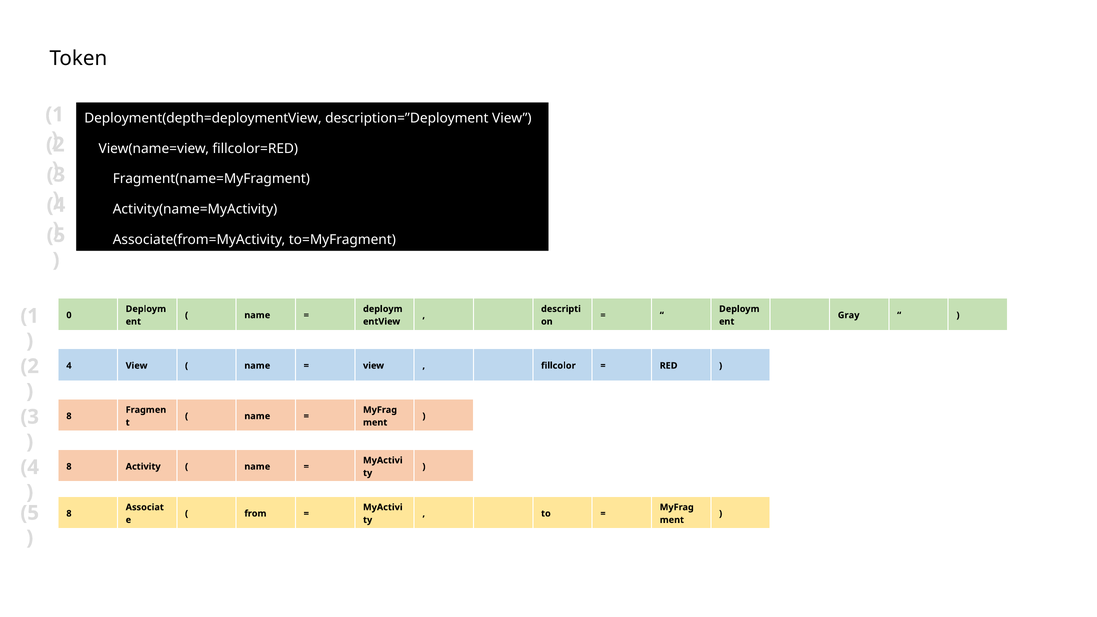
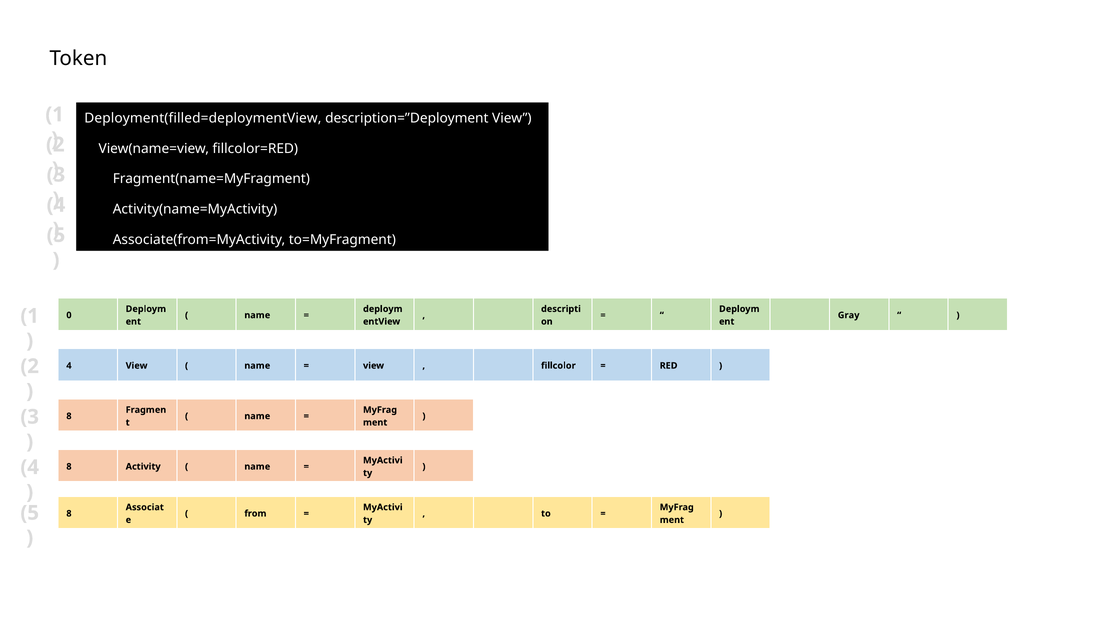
Deployment(depth=deploymentView: Deployment(depth=deploymentView -> Deployment(filled=deploymentView (203, 118)
